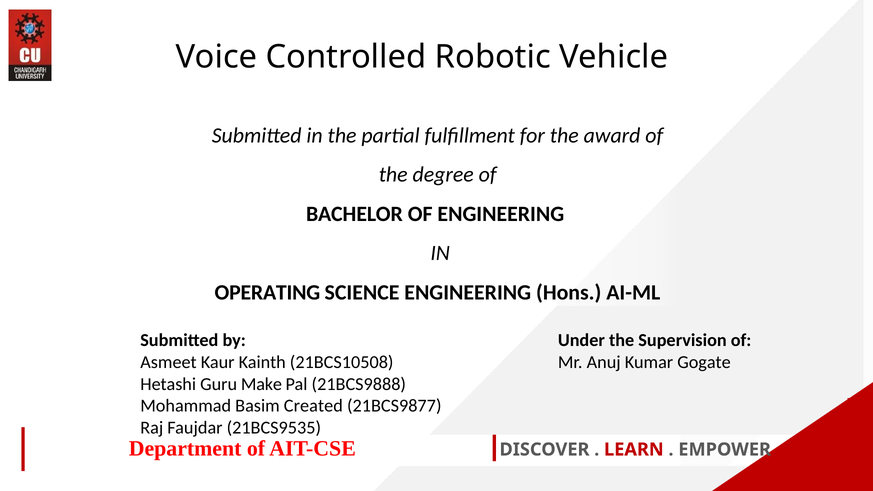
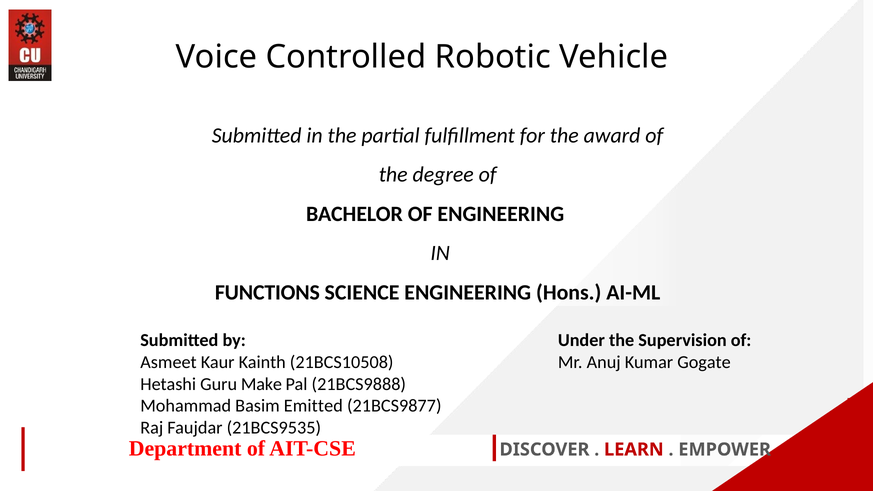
OPERATING: OPERATING -> FUNCTIONS (267, 292)
Created: Created -> Emitted (313, 406)
